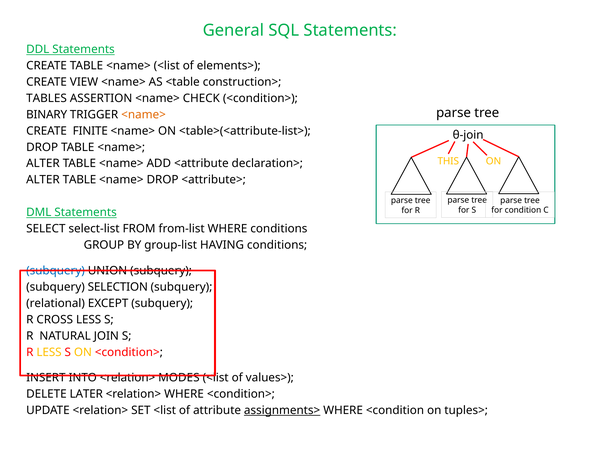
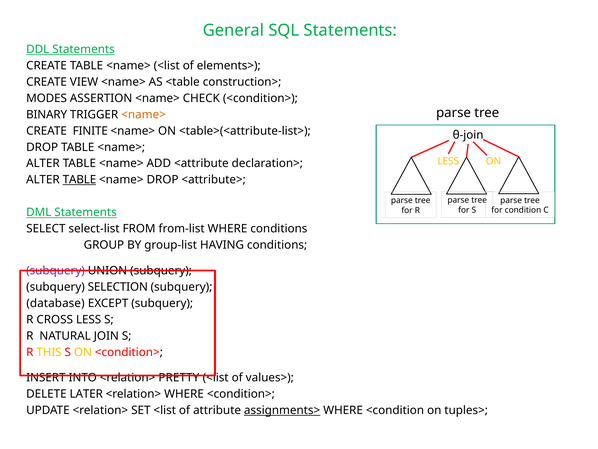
TABLES: TABLES -> MODES (47, 98)
THIS: THIS -> LESS (448, 161)
TABLE underline: none -> present (79, 180)
subquery colour: blue -> purple (56, 270)
relational: relational -> database (55, 303)
R LESS: LESS -> THIS (49, 352)
MODES: MODES -> PRETTY (179, 377)
